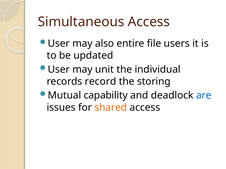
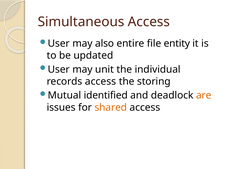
users: users -> entity (177, 44)
records record: record -> access (101, 82)
capability: capability -> identified (106, 96)
are colour: blue -> orange (204, 96)
